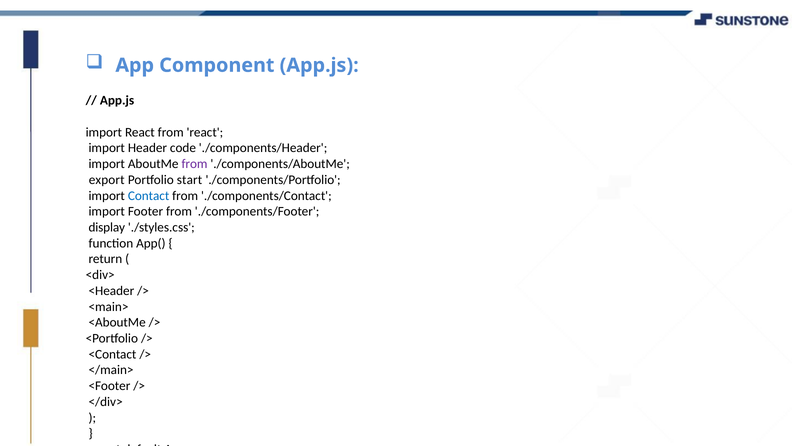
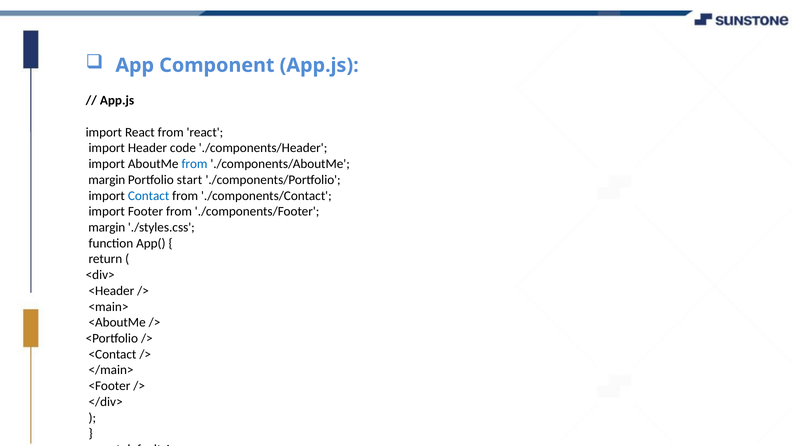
from colour: purple -> blue (194, 164)
export: export -> margin (107, 180)
display: display -> margin (107, 227)
